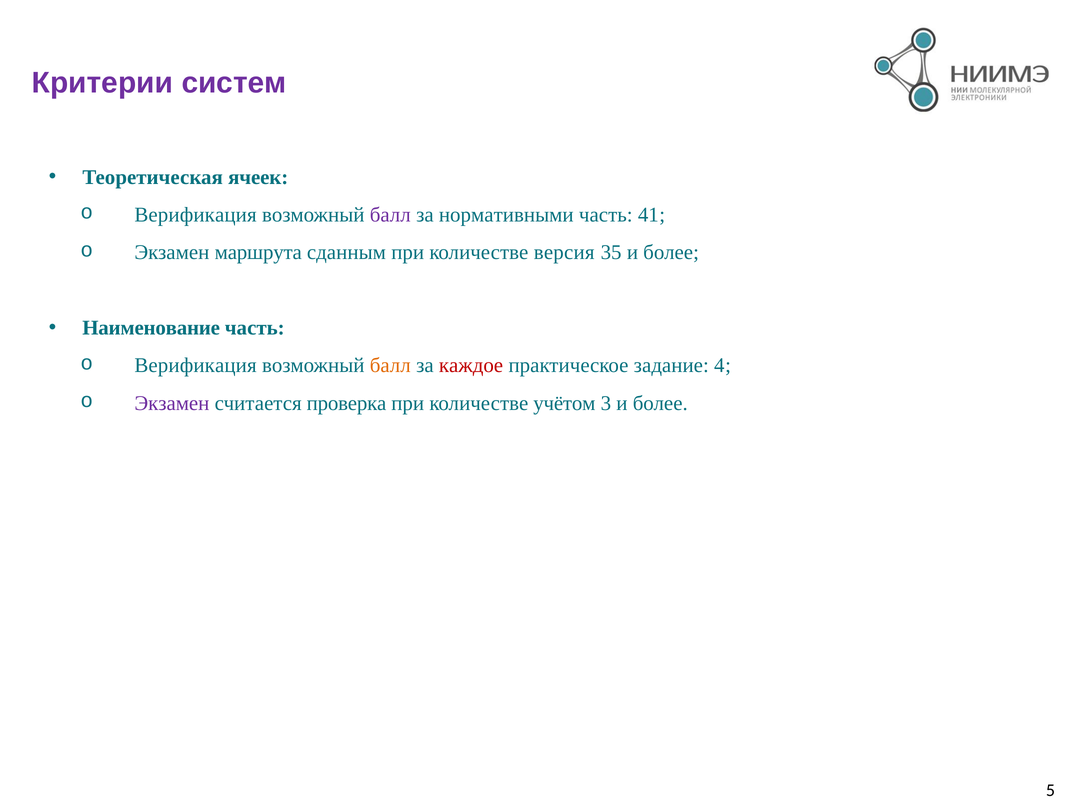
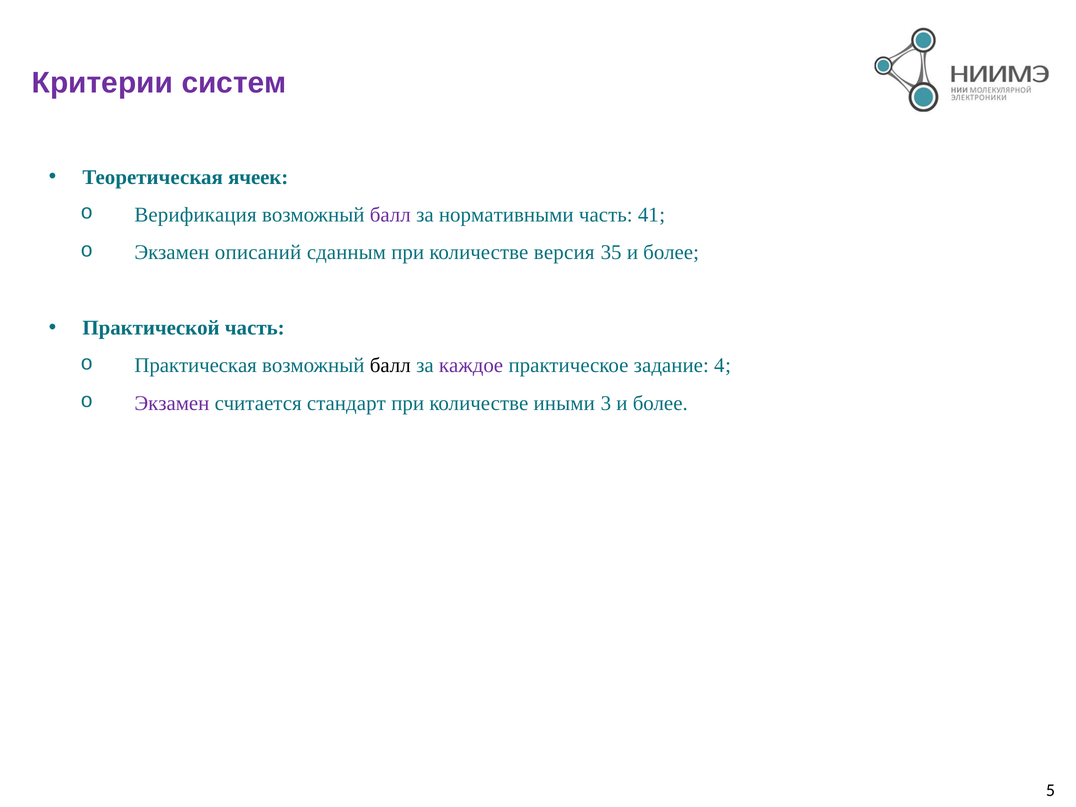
маршрута: маршрута -> описаний (258, 252)
Наименование: Наименование -> Практической (151, 328)
Верификация: Верификация -> Практическая (196, 365)
балл colour: orange -> black (390, 365)
каждое colour: red -> purple (471, 365)
проверка: проверка -> стандарт (346, 403)
учётом: учётом -> иными (564, 403)
